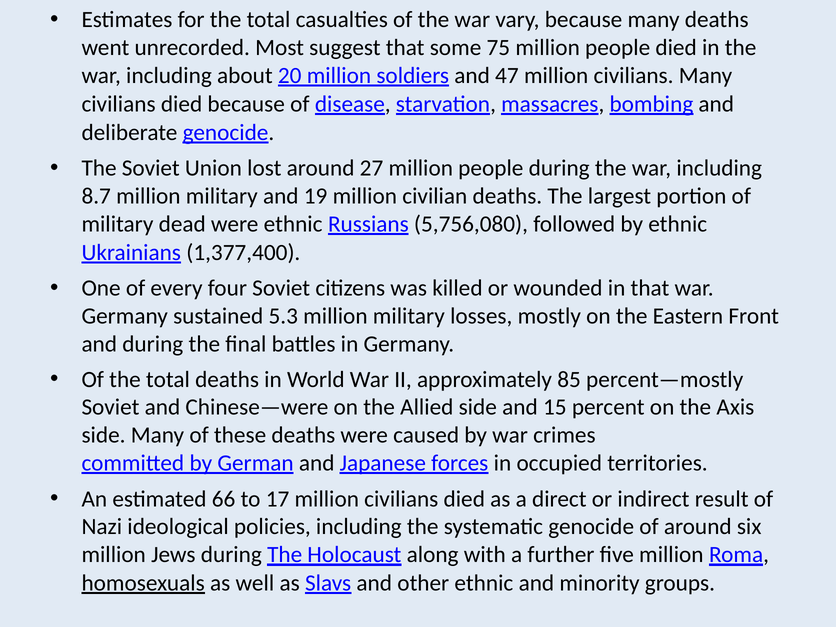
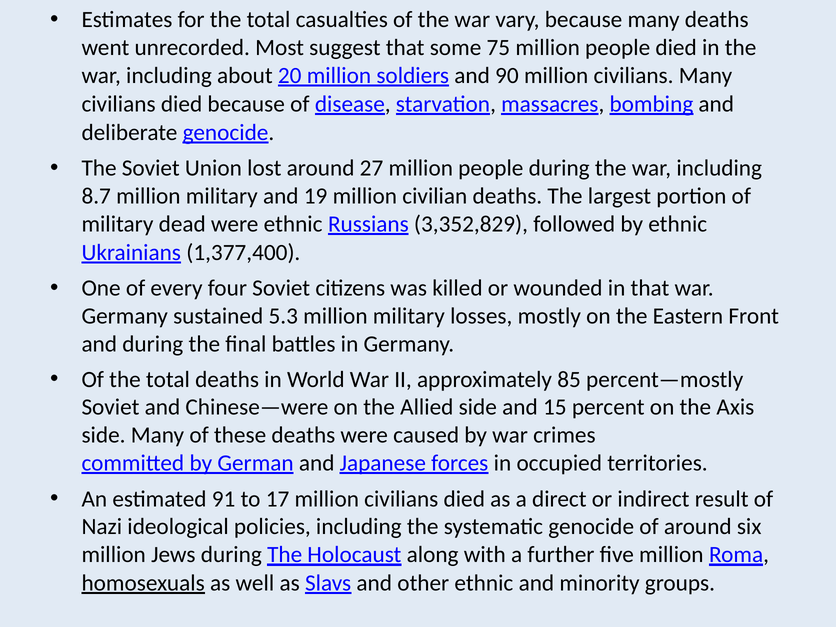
47: 47 -> 90 (507, 76)
5,756,080: 5,756,080 -> 3,352,829 (471, 224)
66: 66 -> 91 (224, 499)
